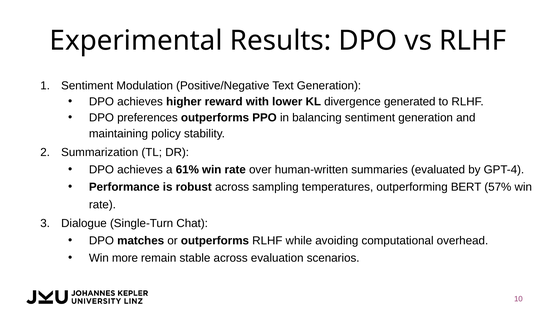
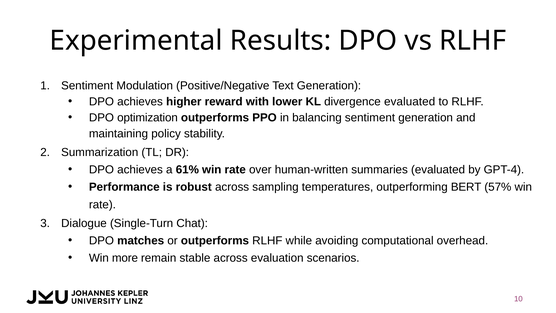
divergence generated: generated -> evaluated (410, 102)
preferences: preferences -> optimization (147, 118)
